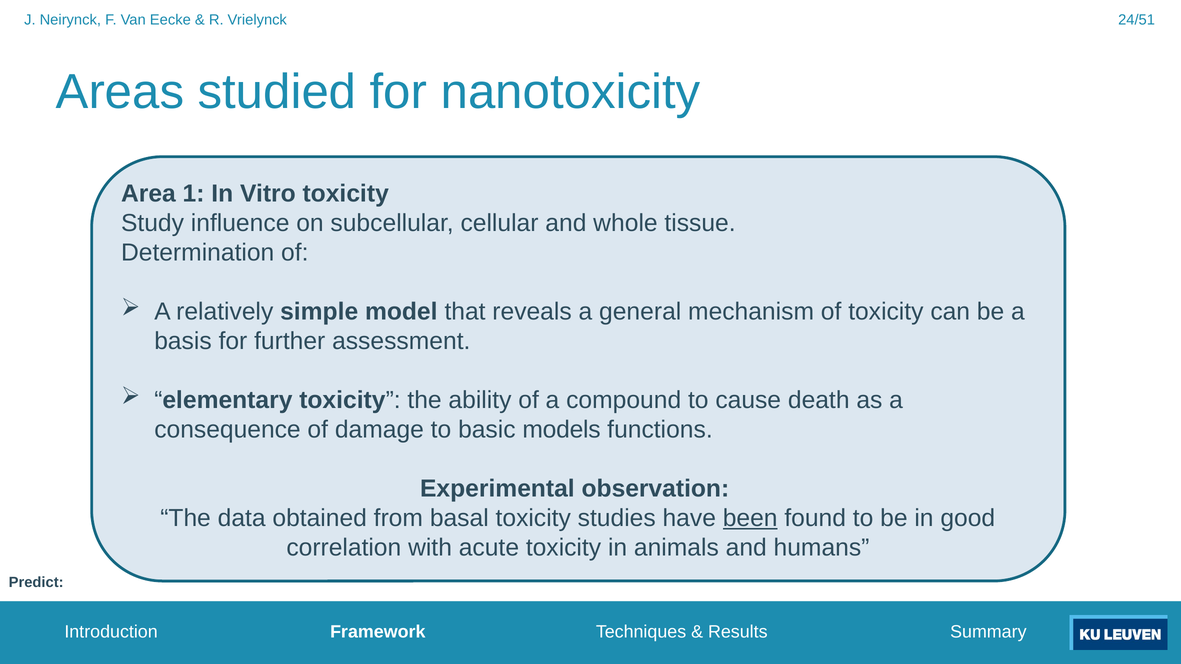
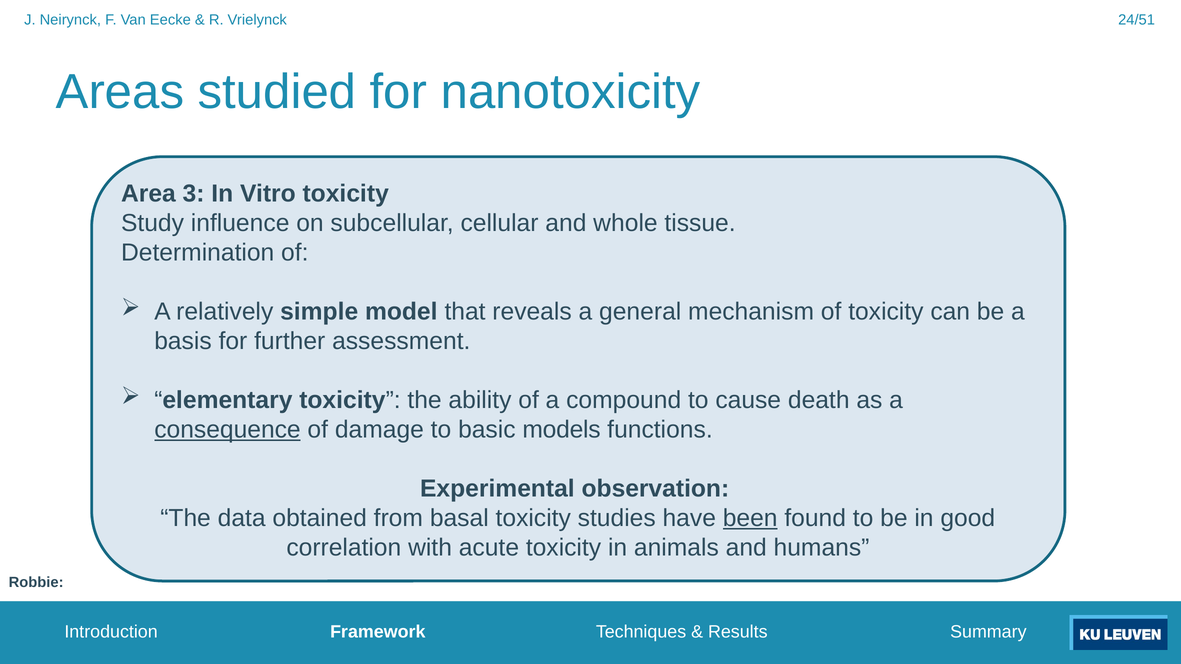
1: 1 -> 3 (194, 194)
consequence underline: none -> present (227, 430)
Predict: Predict -> Robbie (36, 582)
